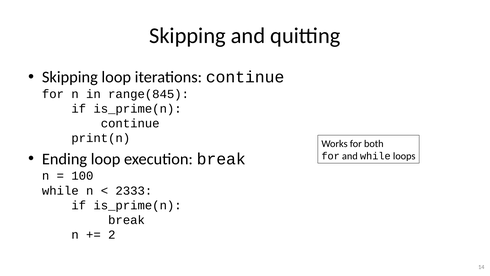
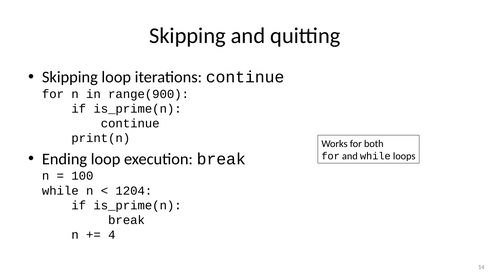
range(845: range(845 -> range(900 (149, 94)
2333: 2333 -> 1204 (134, 190)
2: 2 -> 4 (112, 234)
